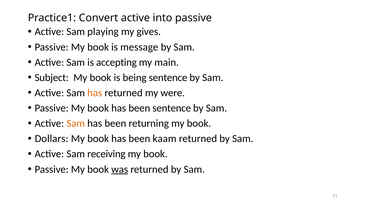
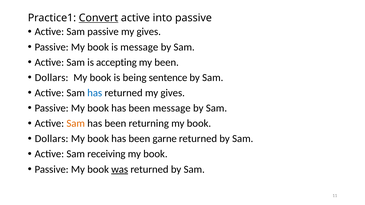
Convert underline: none -> present (99, 18)
Sam playing: playing -> passive (103, 32)
my main: main -> been (167, 62)
Subject: Subject -> Dollars (52, 78)
has colour: orange -> blue (95, 93)
returned my were: were -> gives (173, 93)
been sentence: sentence -> message (172, 108)
kaam: kaam -> garne (165, 139)
